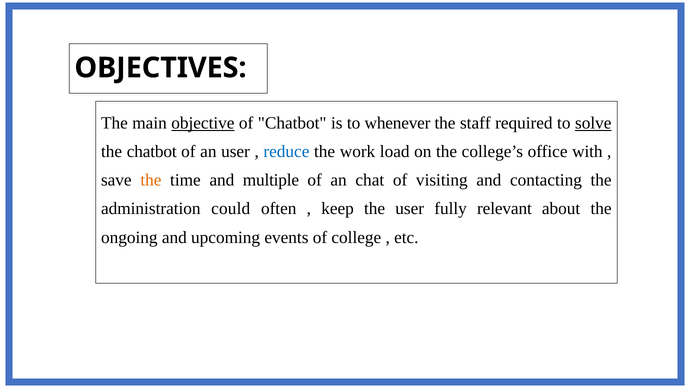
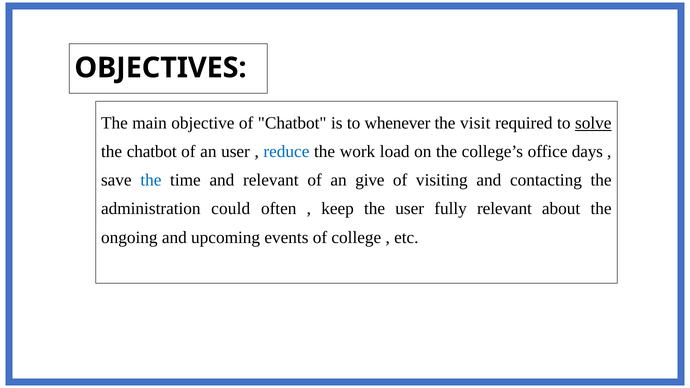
objective underline: present -> none (203, 123)
staff: staff -> visit (475, 123)
with: with -> days (587, 152)
the colour: orange -> blue (151, 180)
and multiple: multiple -> relevant (271, 180)
chat: chat -> give (370, 180)
